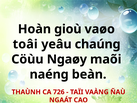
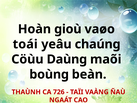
toâi: toâi -> toái (25, 44)
Ngaøy: Ngaøy -> Daùng (67, 59)
naéng: naéng -> boùng (49, 74)
